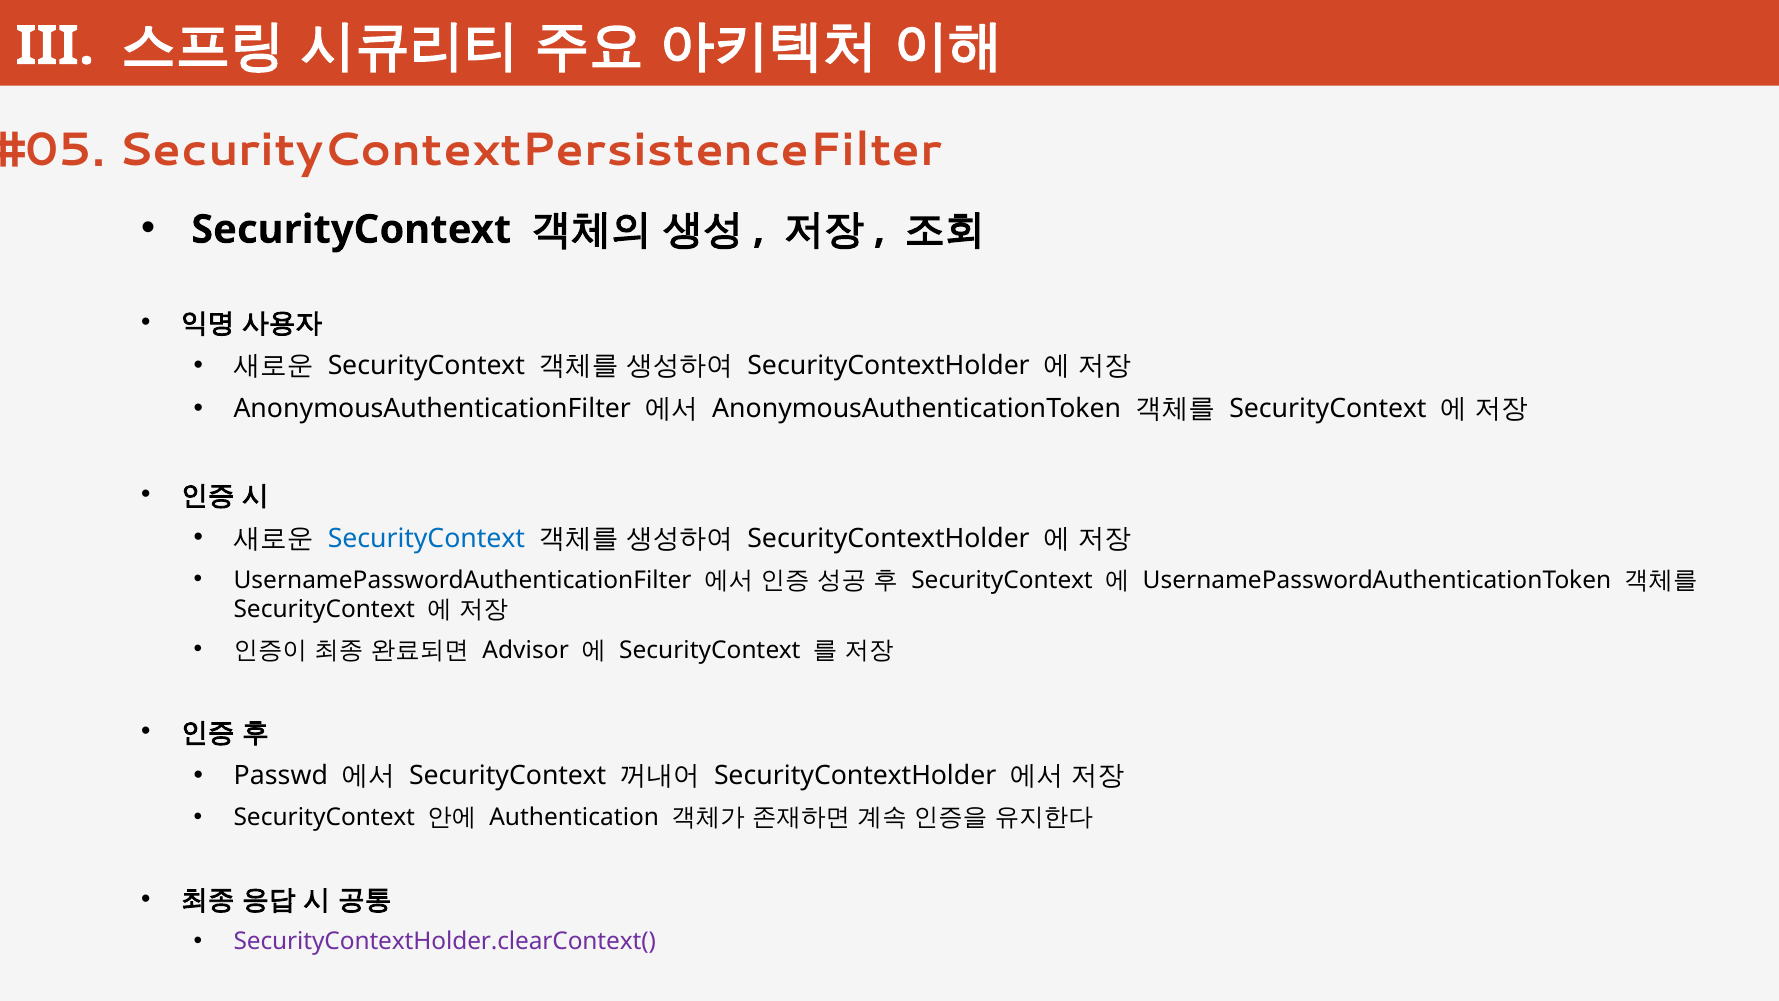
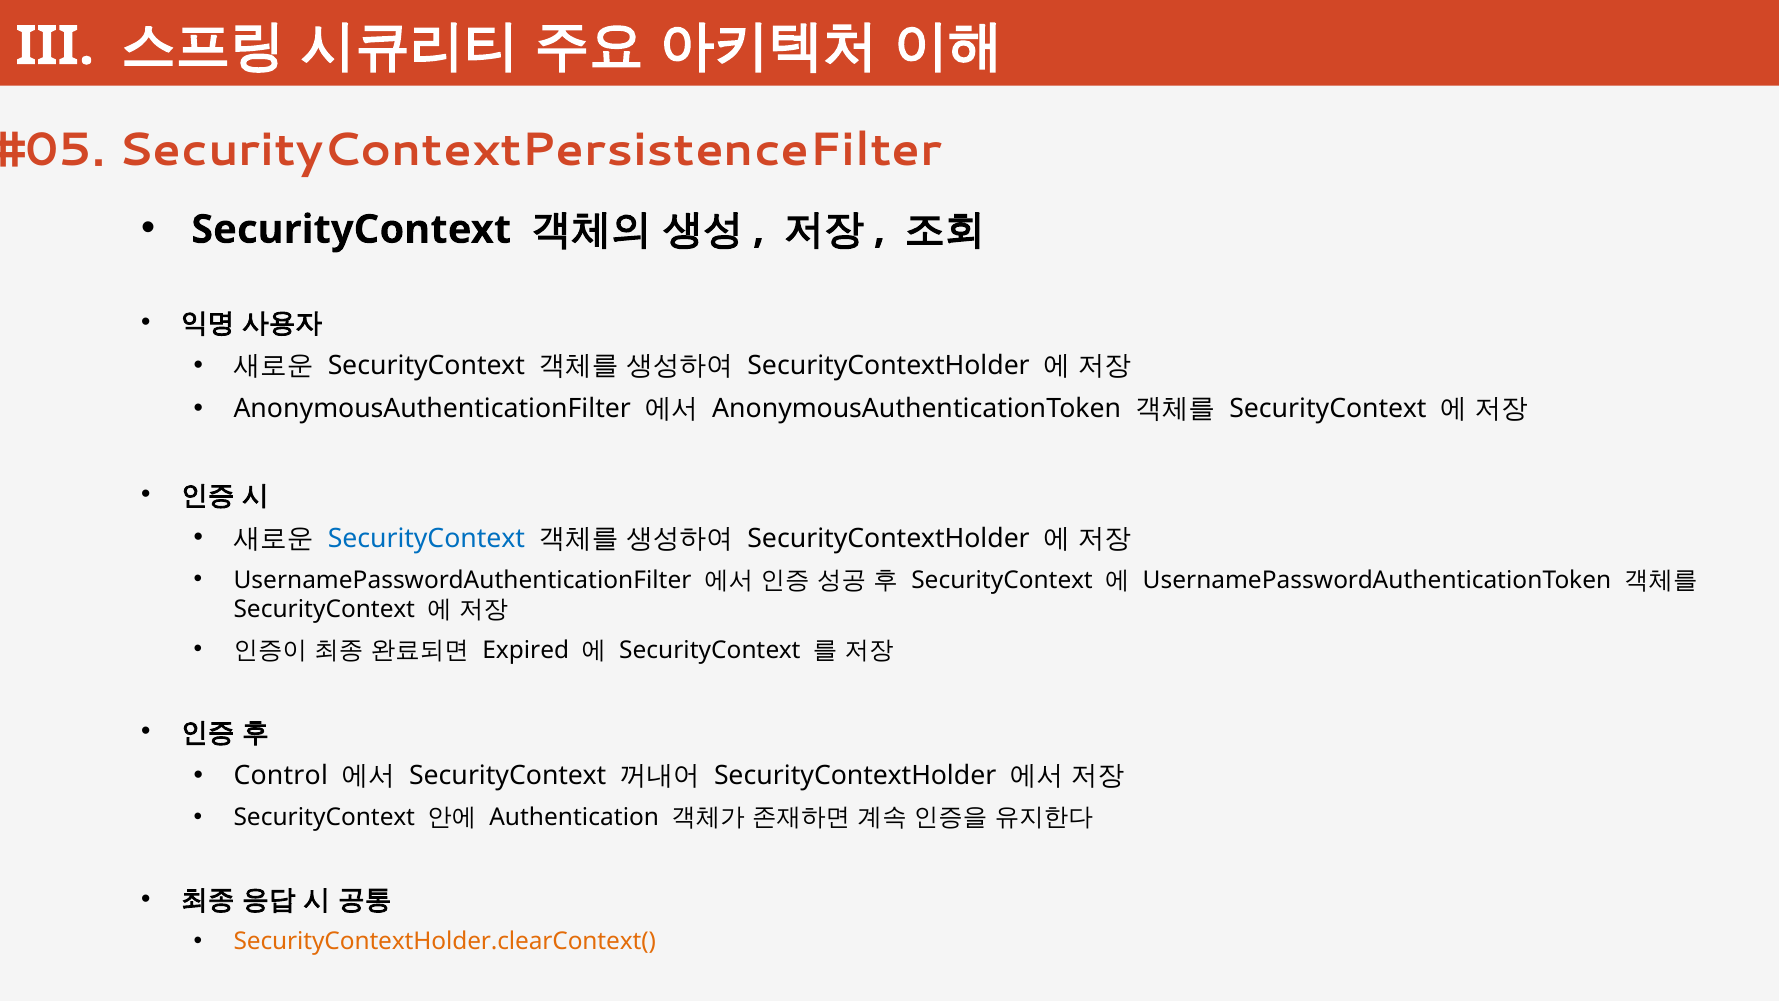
Advisor: Advisor -> Expired (526, 650)
Passwd: Passwd -> Control (281, 775)
SecurityContextHolder.clearContext( colour: purple -> orange (445, 941)
